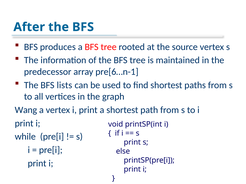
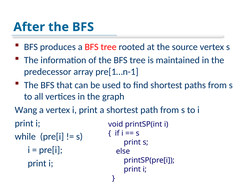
pre[6…n-1: pre[6…n-1 -> pre[1…n-1 (117, 72)
lists: lists -> that (65, 85)
